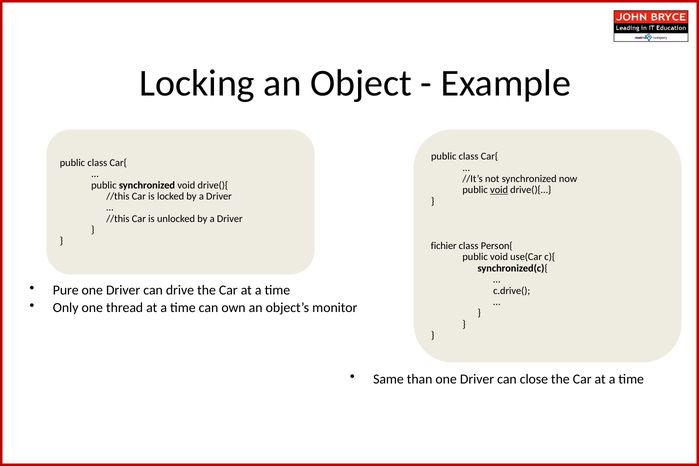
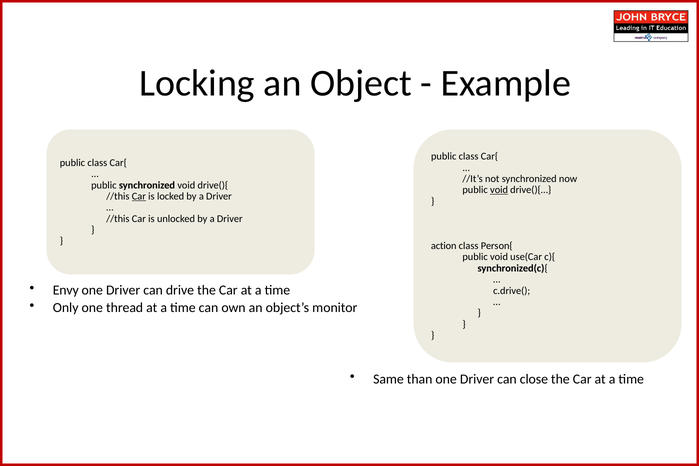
Car underline: none -> present (139, 196)
fichier: fichier -> action (444, 246)
Pure: Pure -> Envy (66, 290)
